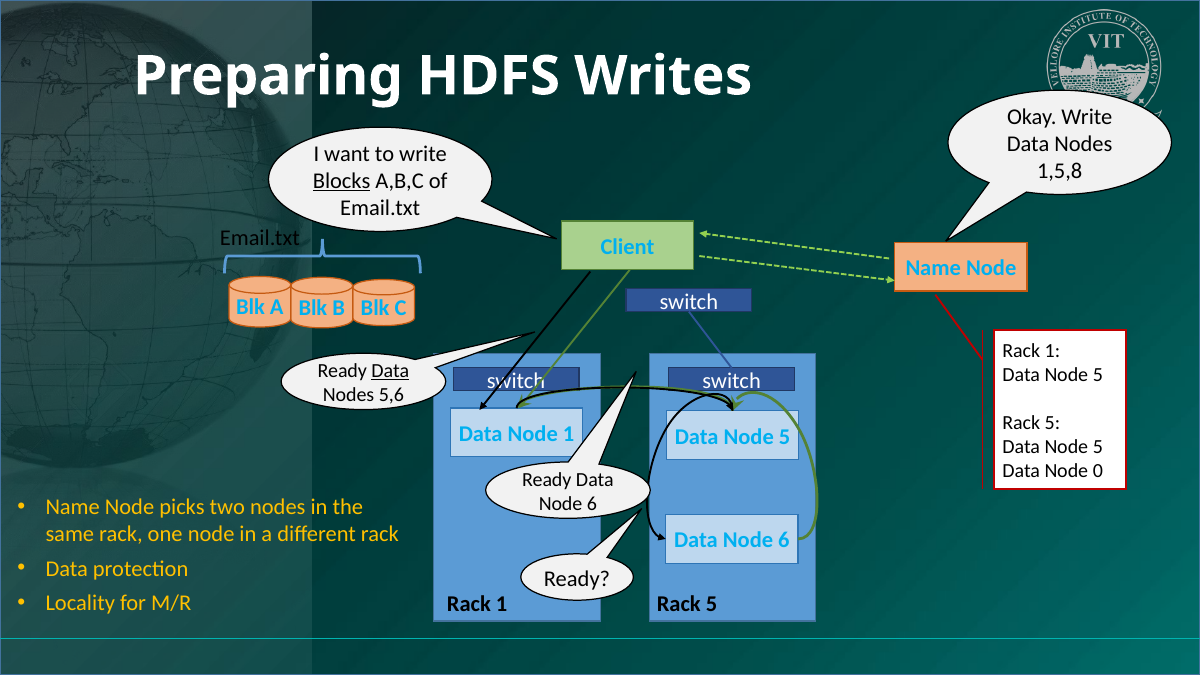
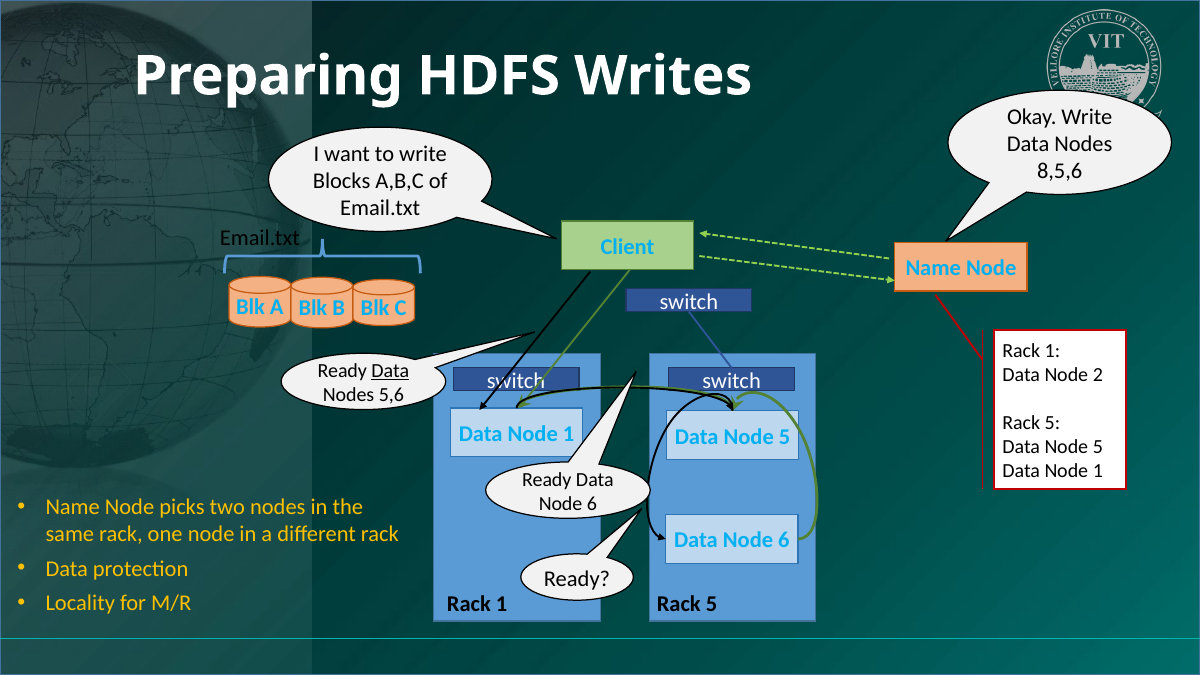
1,5,8: 1,5,8 -> 8,5,6 (1060, 171)
Blocks underline: present -> none (342, 181)
5: 5 -> 2 (1098, 375)
0: 0 -> 1 (1098, 471)
